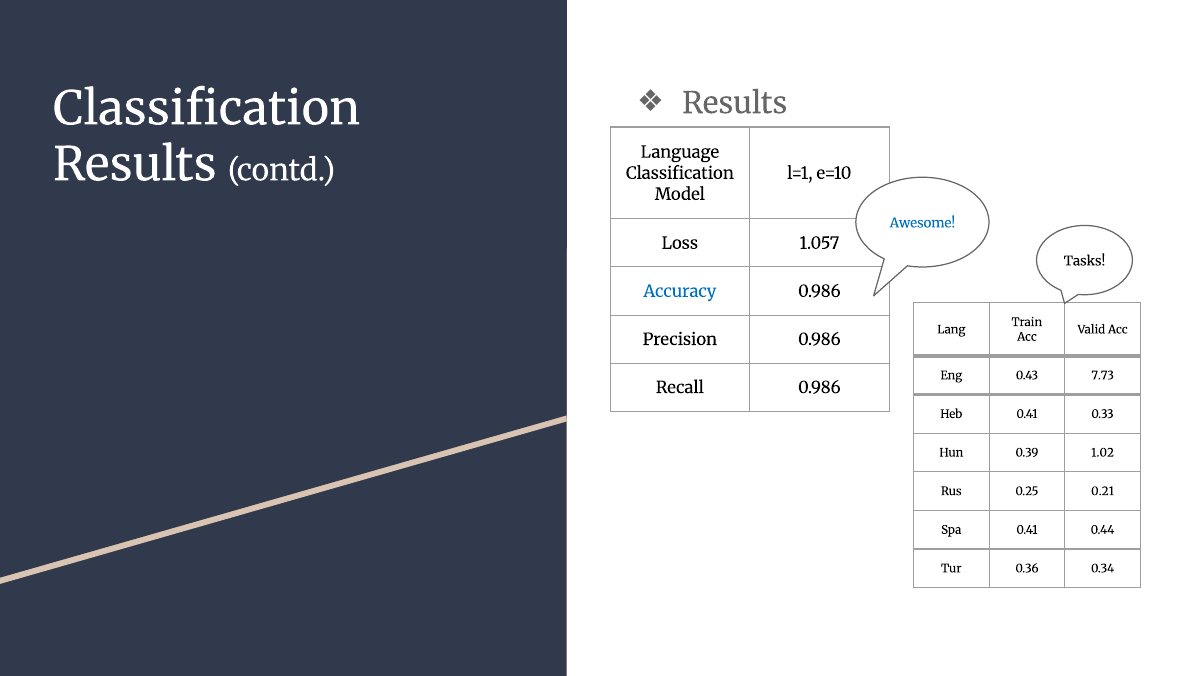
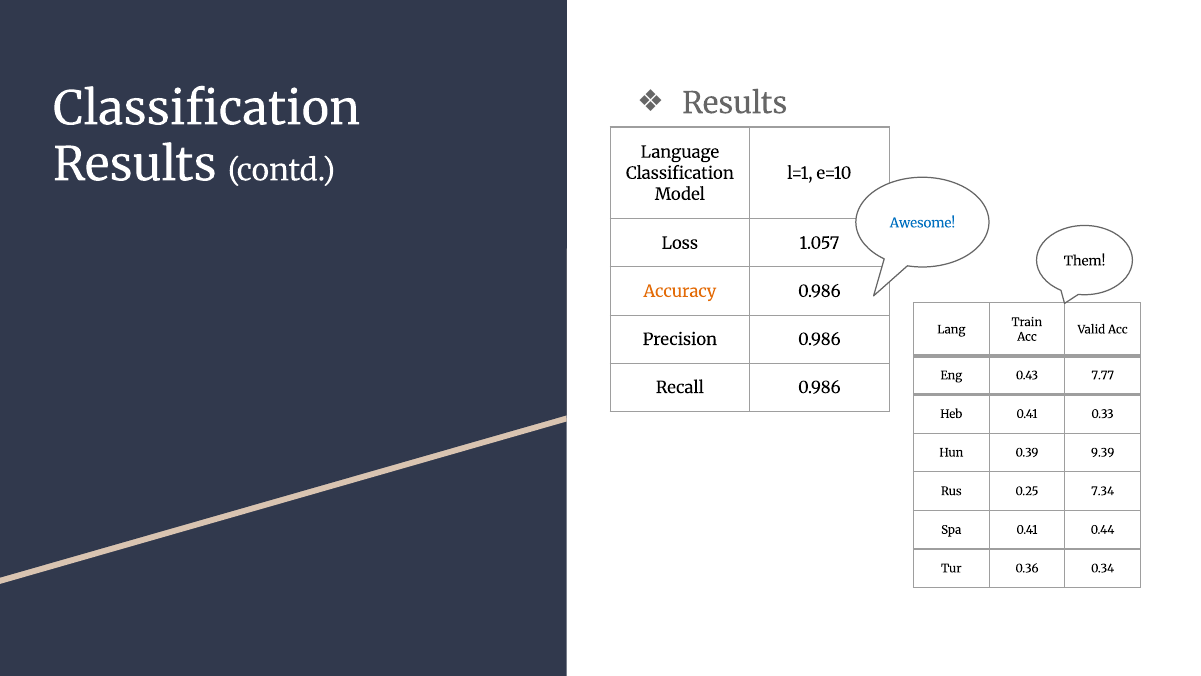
Tasks: Tasks -> Them (1085, 261)
Accuracy colour: blue -> orange (680, 291)
7.73: 7.73 -> 7.77 (1103, 375)
1.02: 1.02 -> 9.39 (1103, 452)
0.21: 0.21 -> 7.34 (1103, 491)
